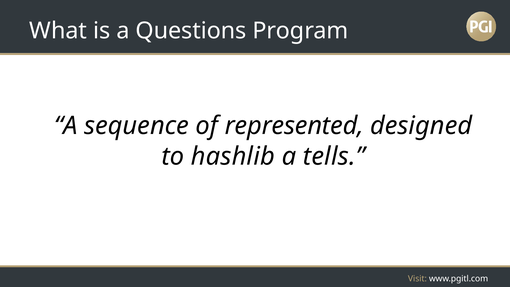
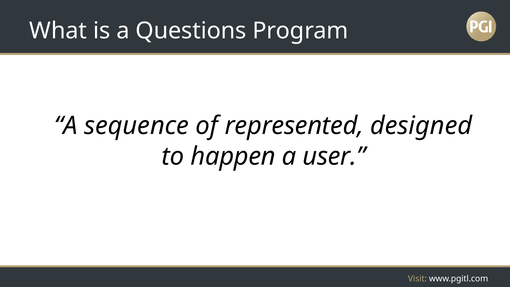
hashlib: hashlib -> happen (233, 156)
tells: tells -> user (334, 156)
